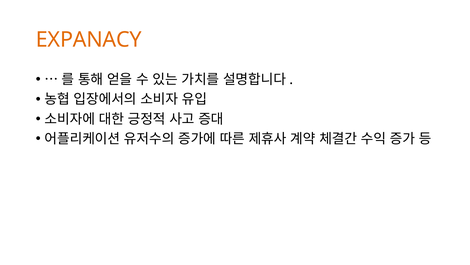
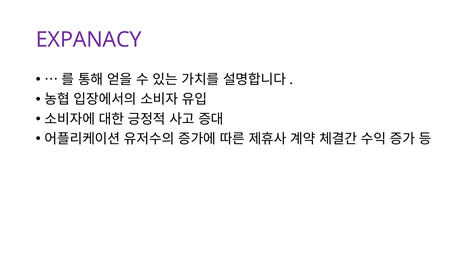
EXPANACY colour: orange -> purple (89, 39)
